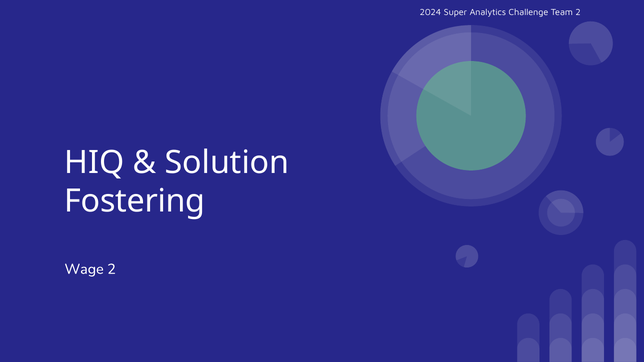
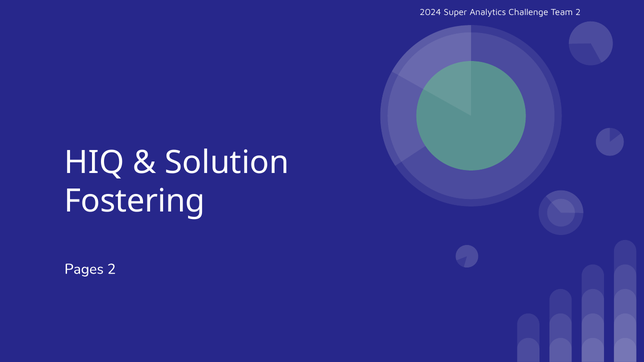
Wage: Wage -> Pages (84, 269)
